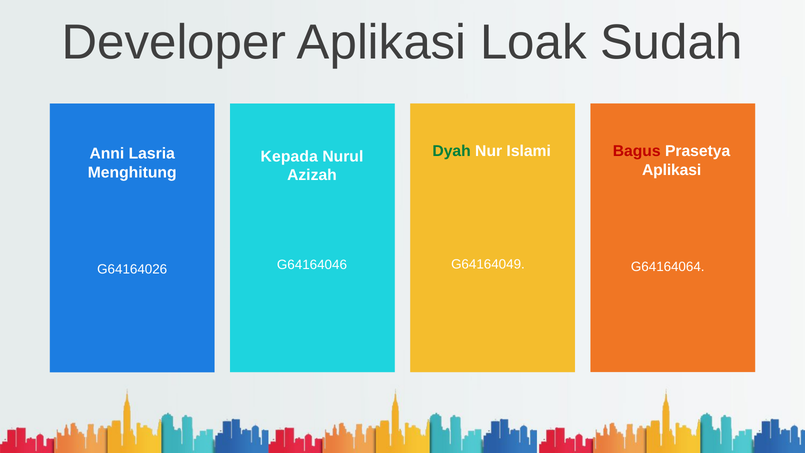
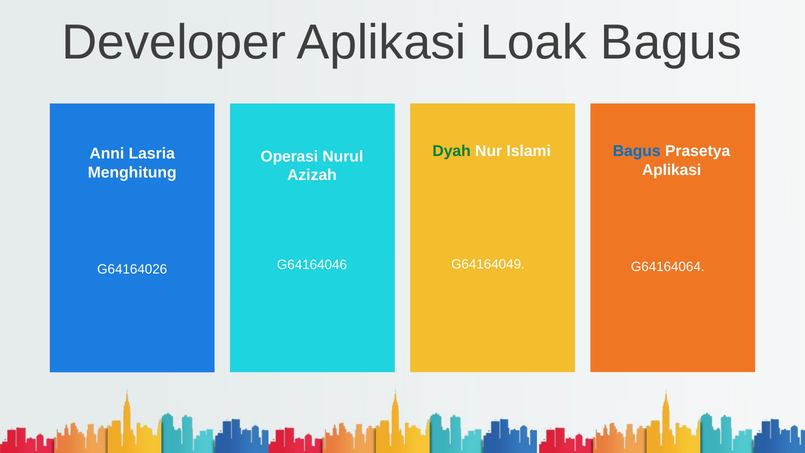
Loak Sudah: Sudah -> Bagus (671, 42)
Bagus colour: red -> blue (637, 151)
Kepada: Kepada -> Operasi (289, 156)
